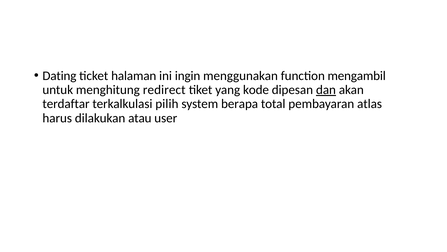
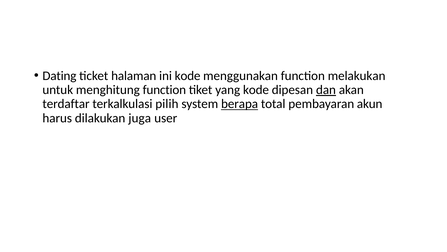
ini ingin: ingin -> kode (188, 76)
mengambil: mengambil -> melakukan (357, 76)
menghitung redirect: redirect -> function (164, 90)
berapa underline: none -> present (240, 104)
atlas: atlas -> akun (370, 104)
atau: atau -> juga (140, 118)
